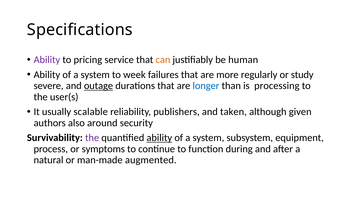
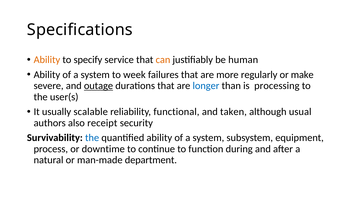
Ability colour: purple -> orange (47, 60)
pricing: pricing -> specify (88, 60)
study: study -> make (302, 75)
publishers: publishers -> functional (176, 112)
given: given -> usual (300, 112)
around: around -> receipt (102, 123)
the colour: purple -> blue (92, 138)
ability underline: present -> none (159, 138)
symptoms: symptoms -> downtime (103, 149)
augmented: augmented -> department (151, 160)
